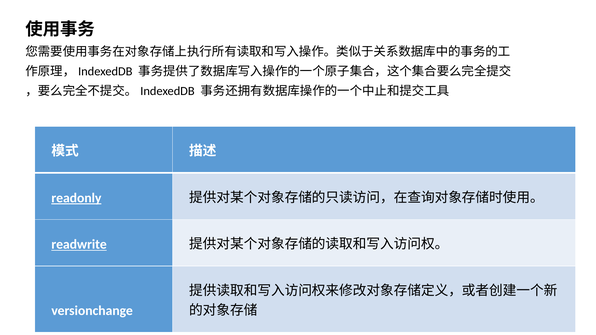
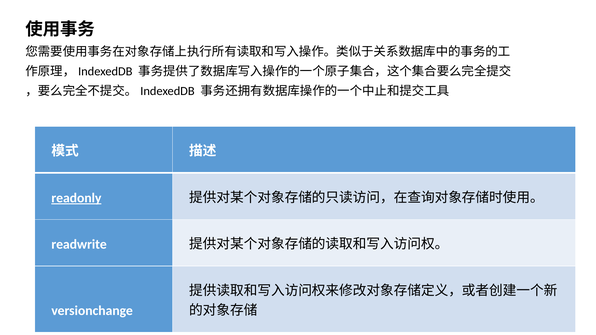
readwrite underline: present -> none (79, 245)
